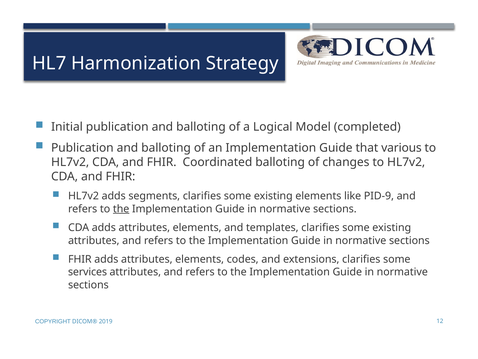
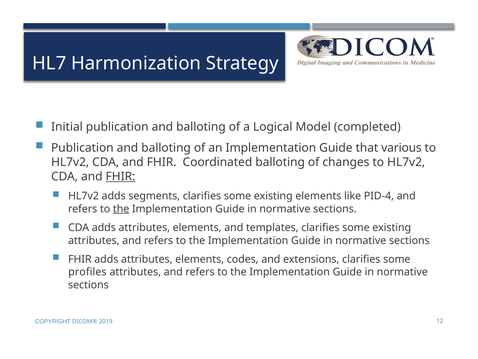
FHIR underline: none -> present (120, 176)
PID-9: PID-9 -> PID-4 (379, 196)
services: services -> profiles (87, 272)
